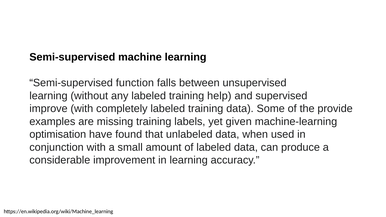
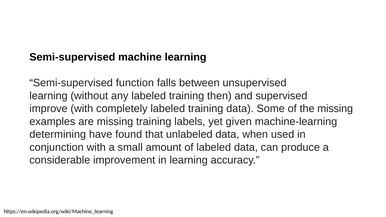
help: help -> then (219, 96)
the provide: provide -> missing (335, 109)
optimisation: optimisation -> determining (58, 134)
